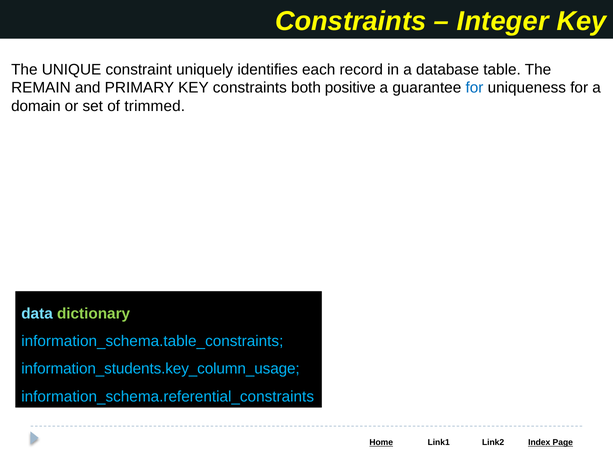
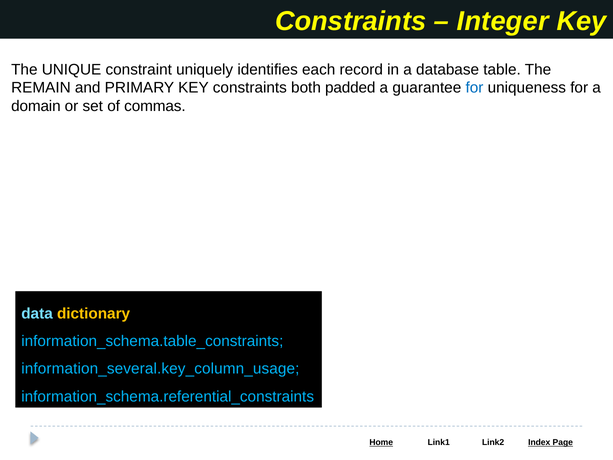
positive: positive -> padded (350, 88)
trimmed: trimmed -> commas (155, 106)
dictionary colour: light green -> yellow (94, 314)
information_students.key_column_usage: information_students.key_column_usage -> information_several.key_column_usage (160, 369)
